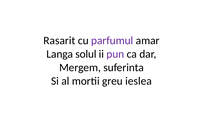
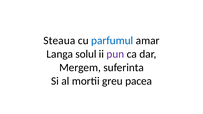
Rasarit: Rasarit -> Steaua (59, 41)
parfumul colour: purple -> blue (112, 41)
ieslea: ieslea -> pacea (139, 81)
